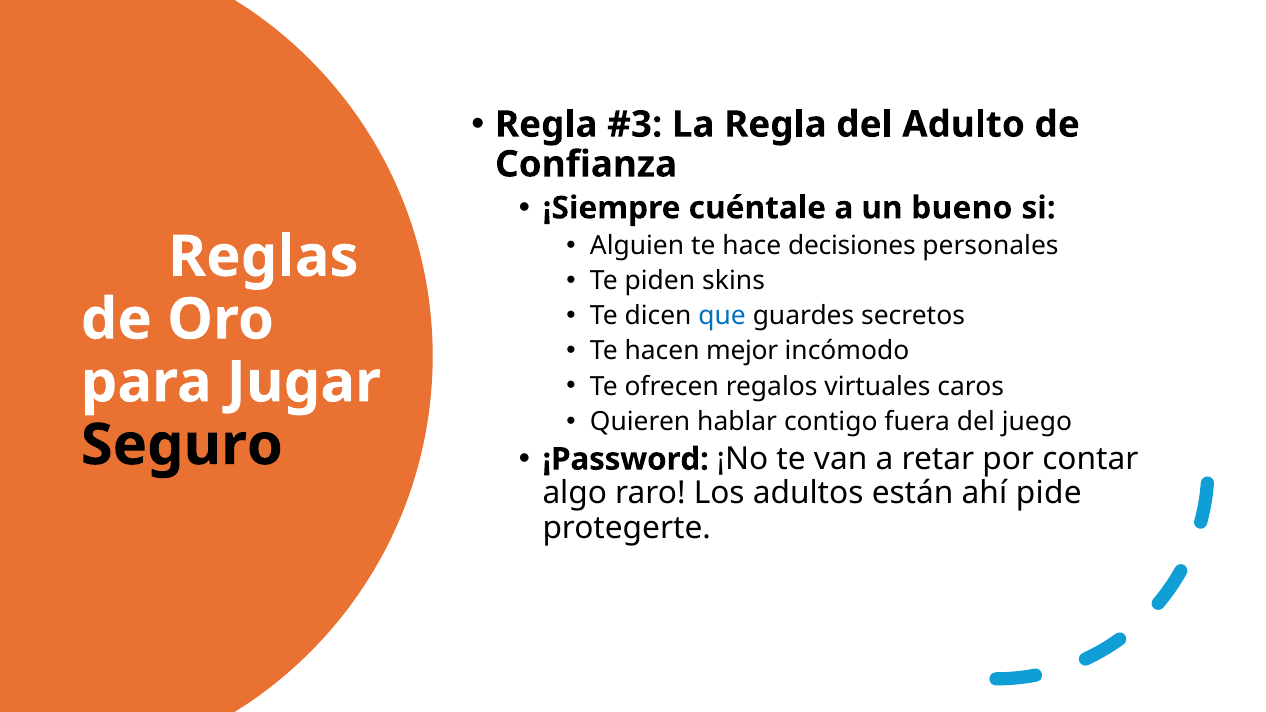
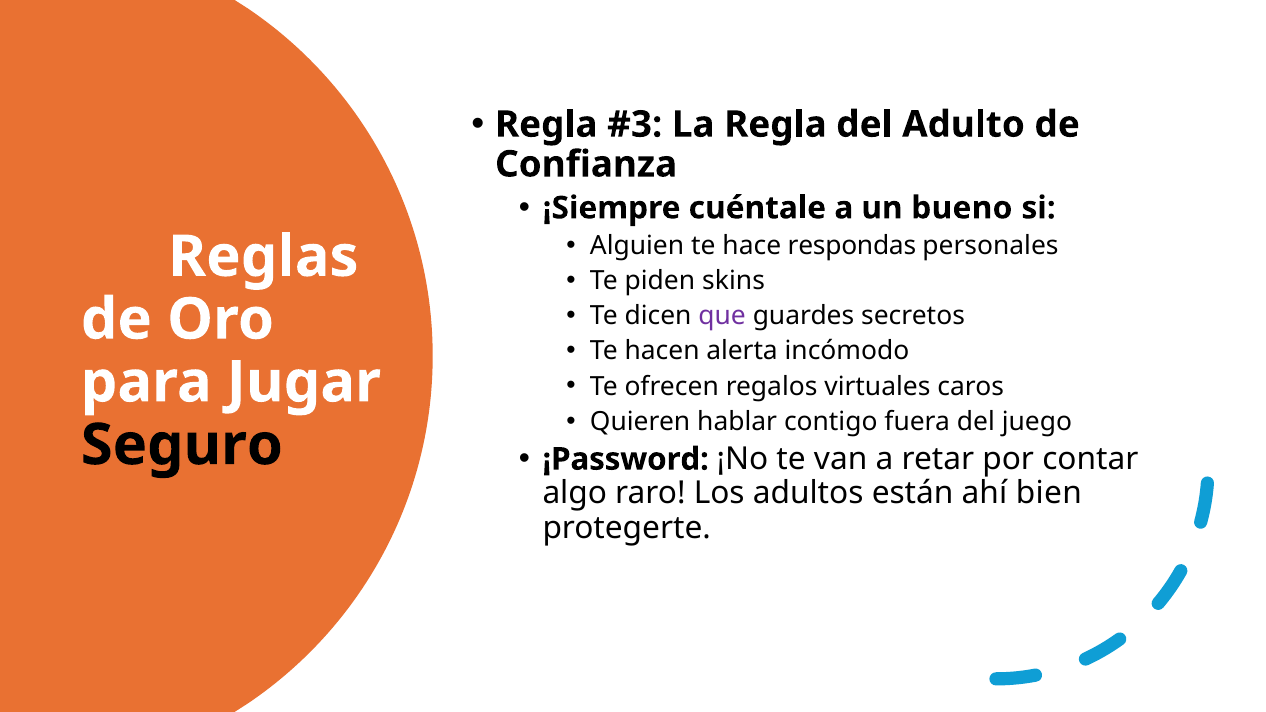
decisiones: decisiones -> respondas (852, 246)
que colour: blue -> purple (722, 316)
mejor: mejor -> alerta (742, 351)
pide: pide -> bien (1049, 494)
